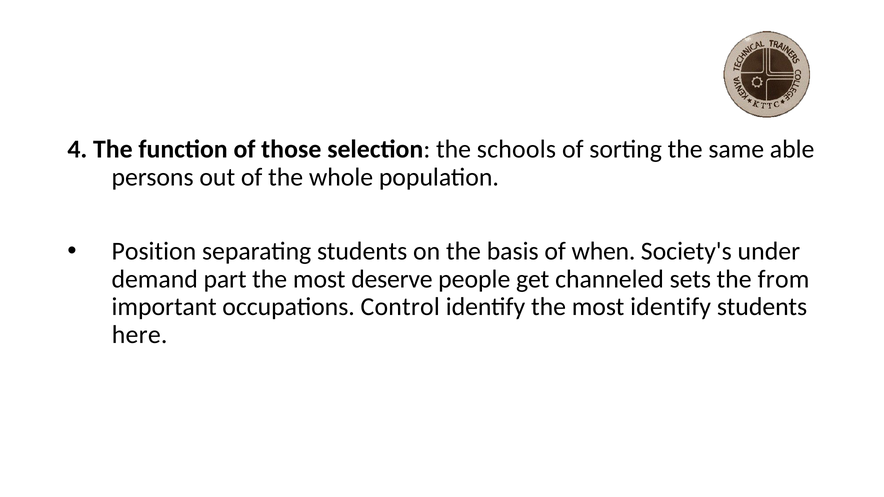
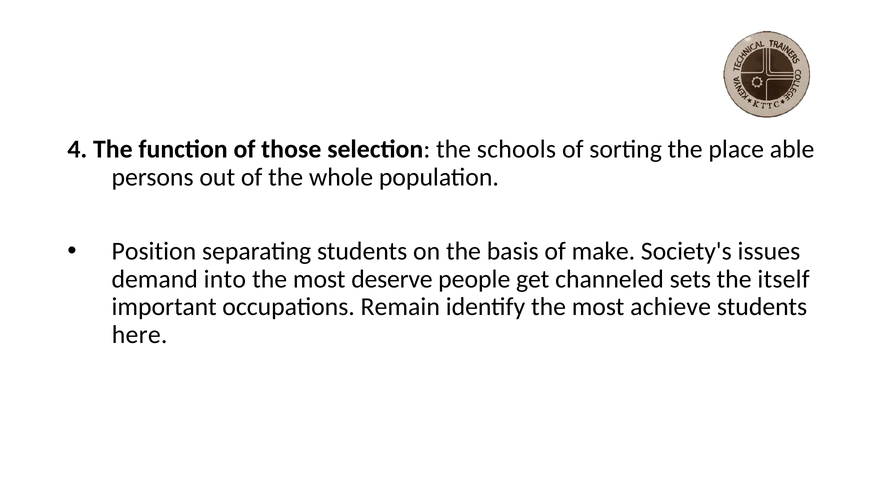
same: same -> place (736, 149)
when: when -> make (603, 251)
under: under -> issues (769, 251)
part: part -> into (225, 279)
from: from -> itself (784, 279)
Control: Control -> Remain (400, 307)
most identify: identify -> achieve (671, 307)
